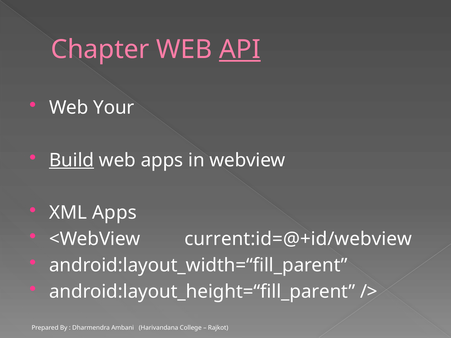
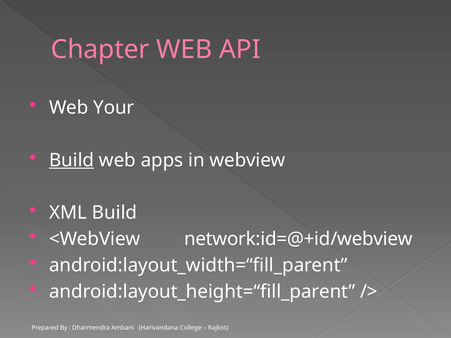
API underline: present -> none (240, 50)
XML Apps: Apps -> Build (114, 213)
current:id=@+id/webview: current:id=@+id/webview -> network:id=@+id/webview (298, 239)
